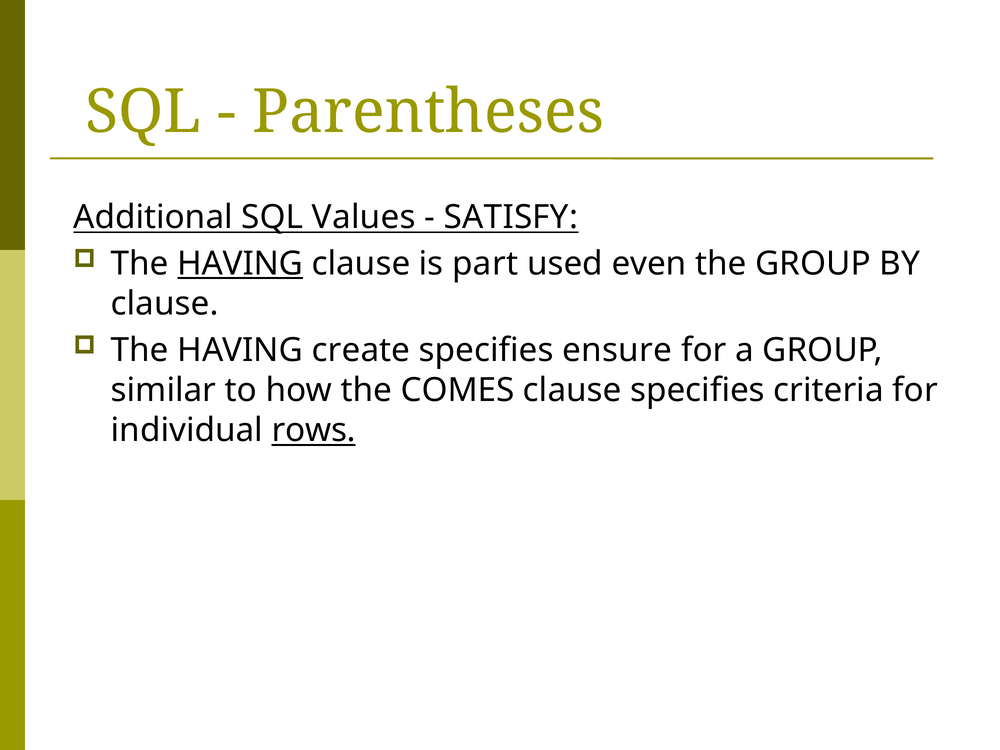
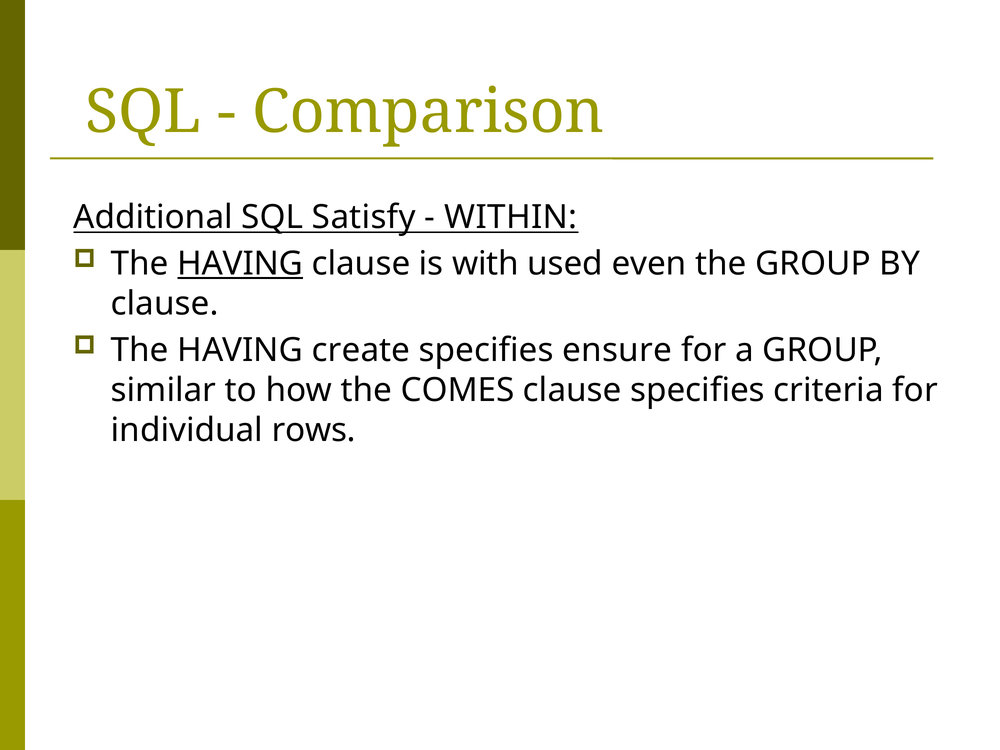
Parentheses: Parentheses -> Comparison (428, 112)
Values: Values -> Satisfy (364, 217)
SATISFY: SATISFY -> WITHIN (511, 217)
part: part -> with (485, 264)
rows underline: present -> none (314, 430)
